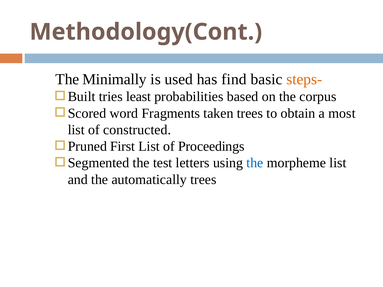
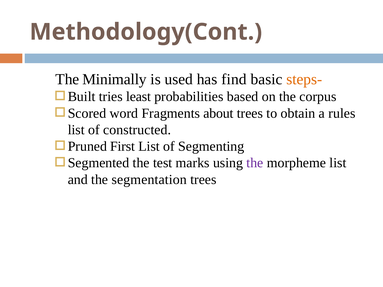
taken: taken -> about (219, 113)
most: most -> rules (342, 113)
Proceedings: Proceedings -> Segmenting (211, 146)
letters: letters -> marks (193, 163)
the colour: blue -> purple (255, 163)
automatically: automatically -> segmentation (149, 180)
